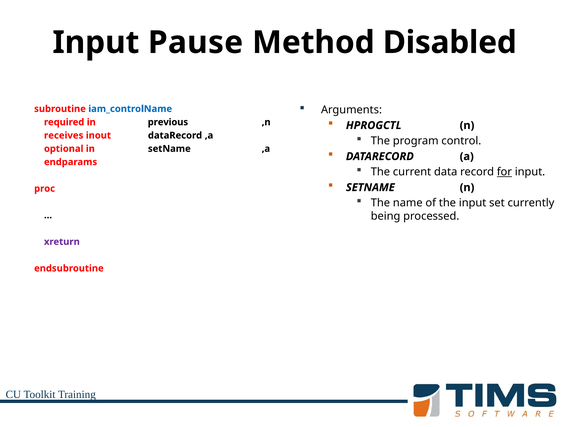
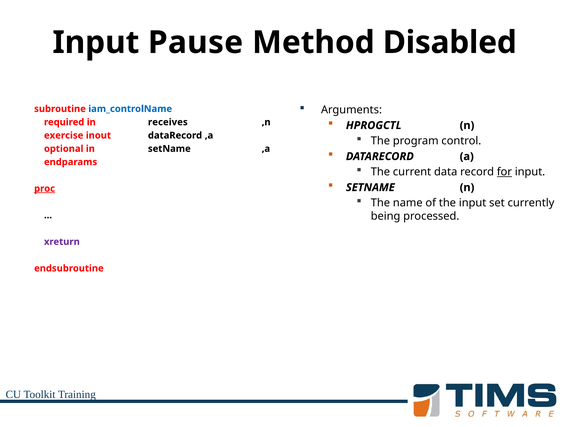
previous: previous -> receives (168, 122)
receives: receives -> exercise (64, 135)
proc underline: none -> present (45, 188)
